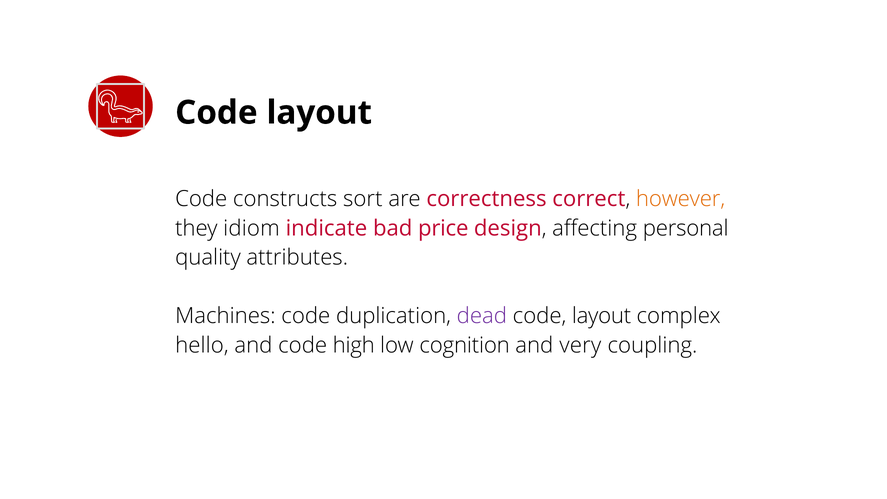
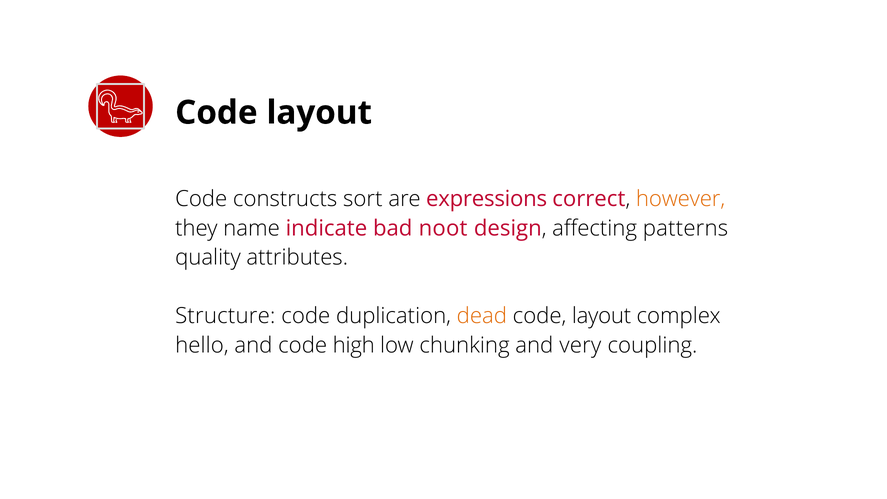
correctness: correctness -> expressions (487, 199)
idiom: idiom -> name (252, 228)
price: price -> noot (443, 228)
personal: personal -> patterns (685, 228)
Machines: Machines -> Structure (225, 316)
dead colour: purple -> orange (482, 316)
cognition: cognition -> chunking (465, 345)
